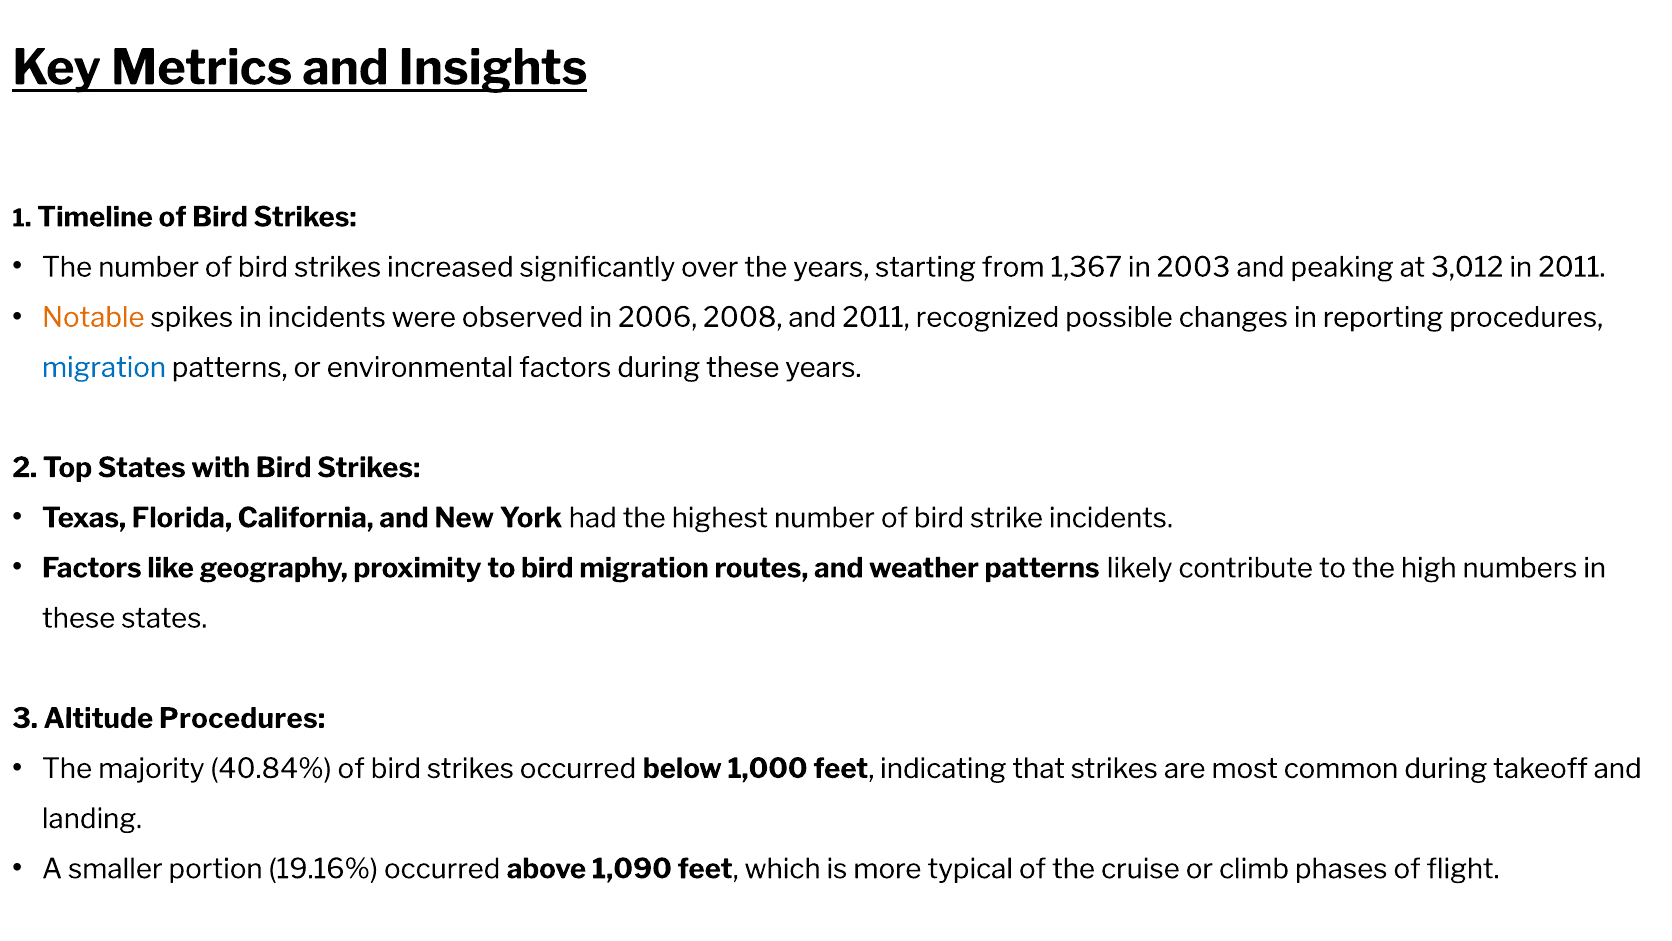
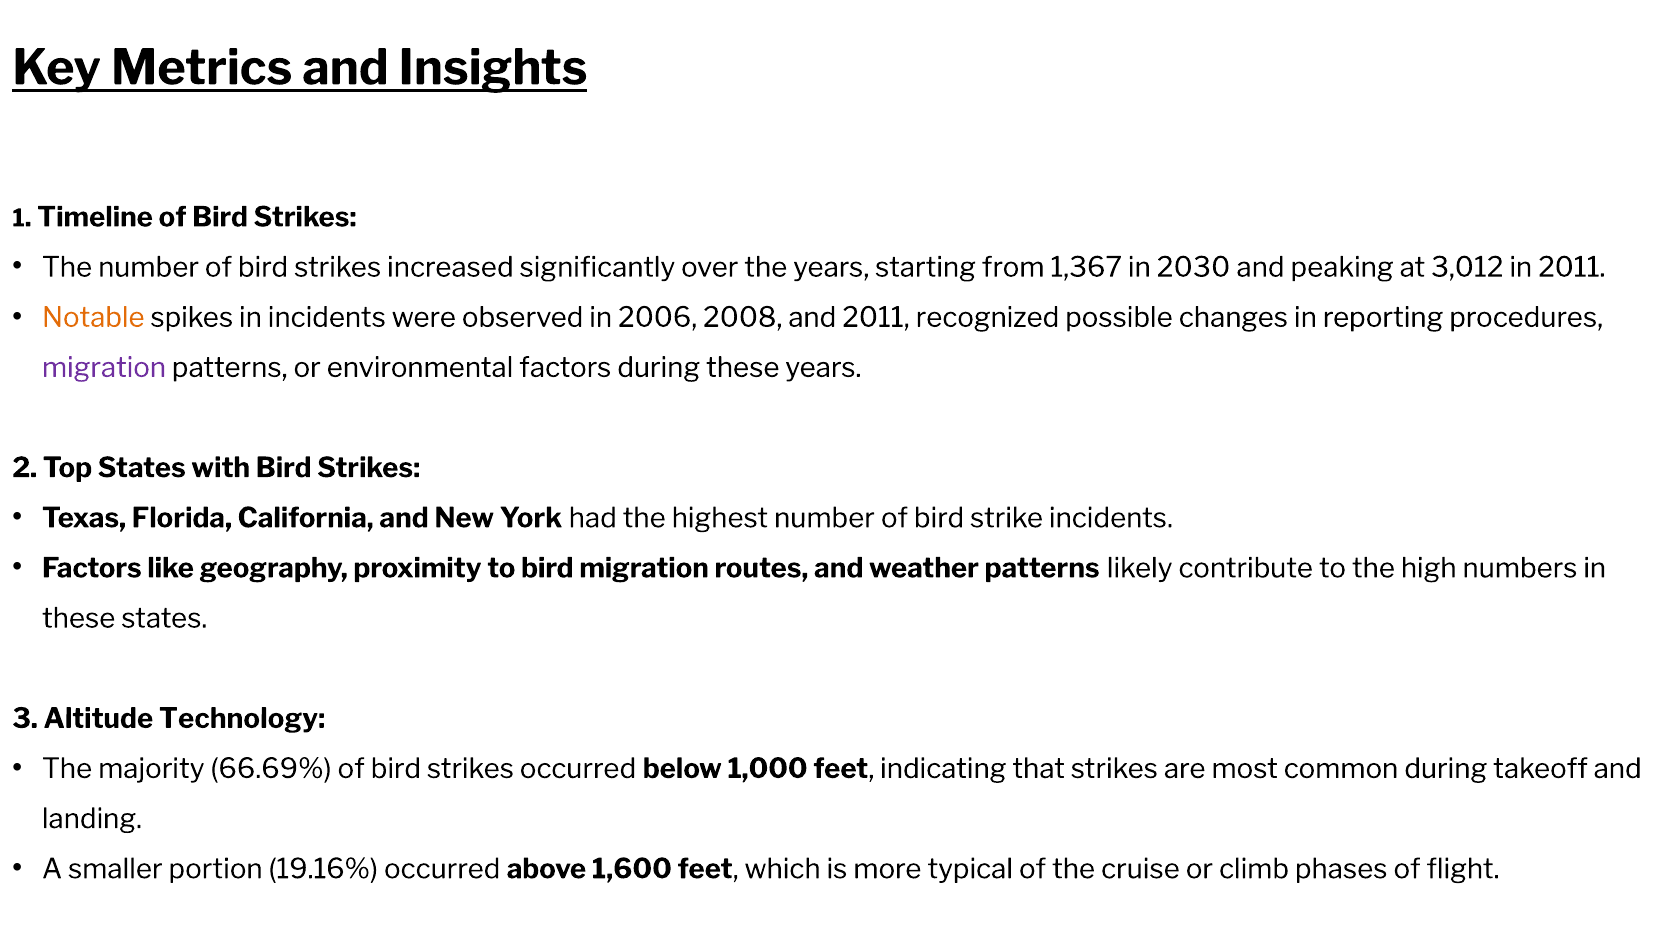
2003: 2003 -> 2030 (1193, 267)
migration colour: blue -> purple (104, 368)
Altitude Procedures: Procedures -> Technology (242, 718)
40.84%: 40.84% -> 66.69% (271, 768)
1,090: 1,090 -> 1,600 (632, 869)
